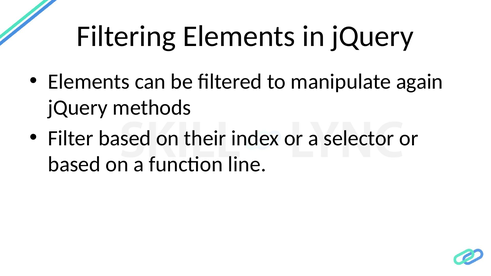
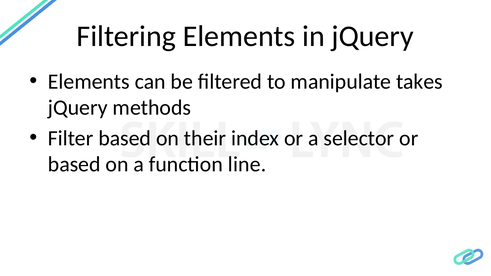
again: again -> takes (419, 82)
